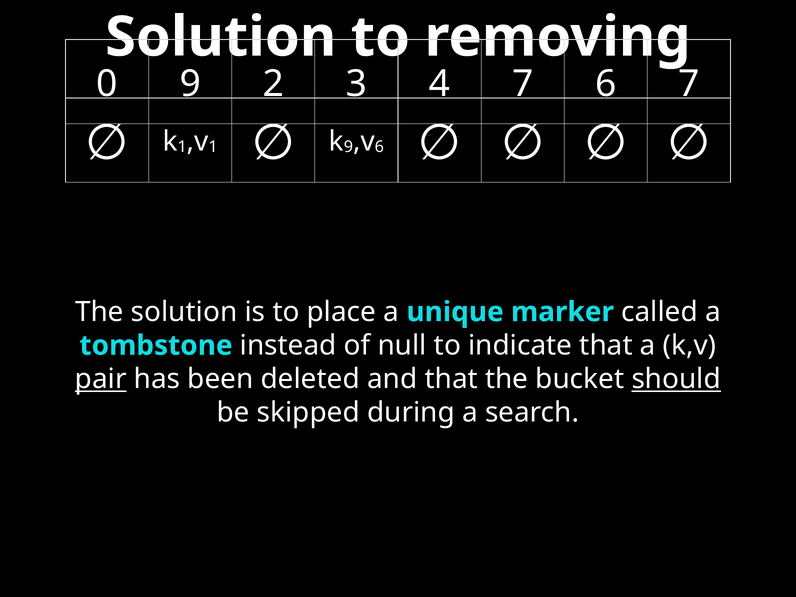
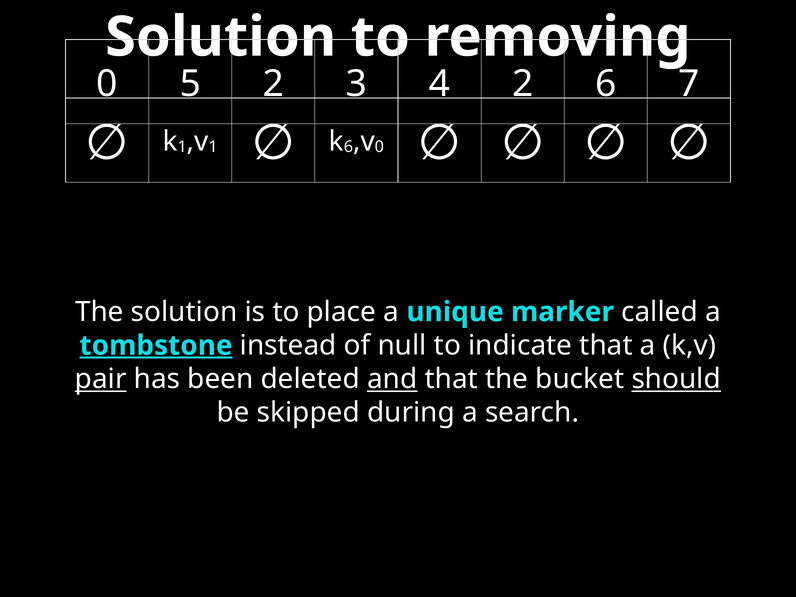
0 9: 9 -> 5 (190, 84)
4 7: 7 -> 2 (523, 84)
9: 9 -> 6 (348, 147)
6: 6 -> 0 (379, 147)
tombstone underline: none -> present (156, 346)
and underline: none -> present (392, 379)
